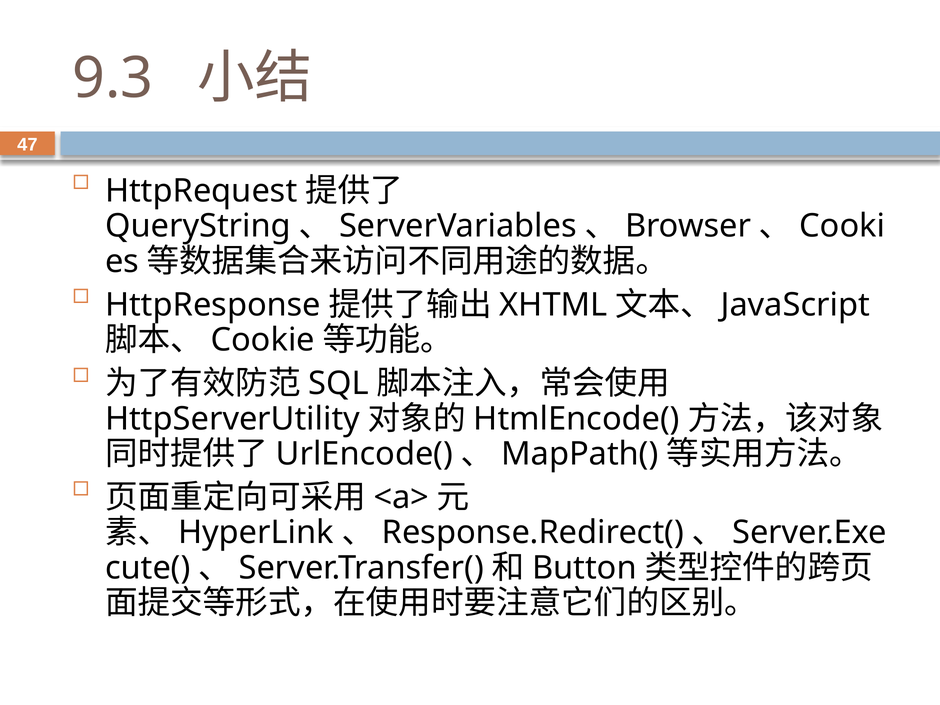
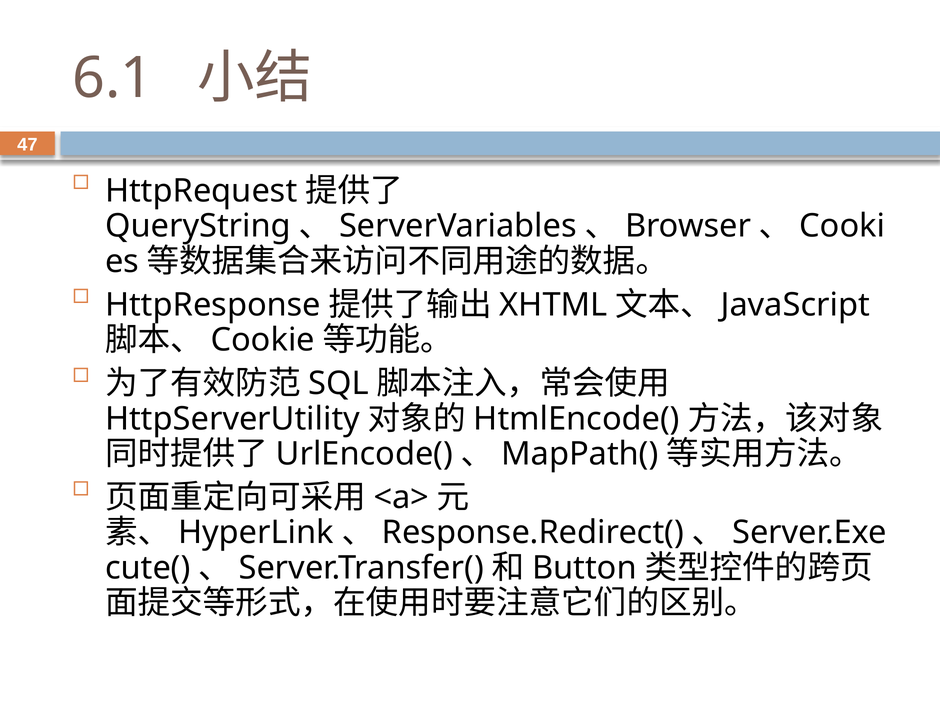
9.3: 9.3 -> 6.1 (113, 78)
